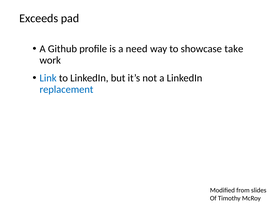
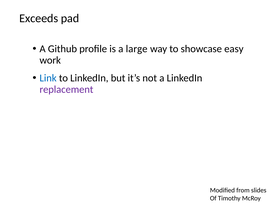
need: need -> large (137, 49)
take: take -> easy (234, 49)
replacement colour: blue -> purple (66, 89)
